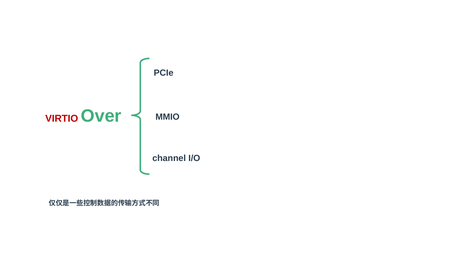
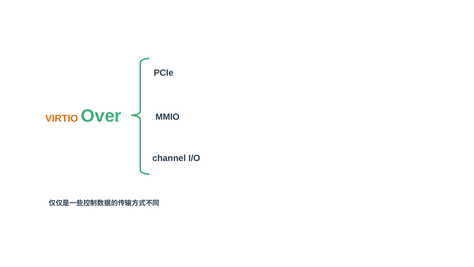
VIRTIO colour: red -> orange (62, 118)
